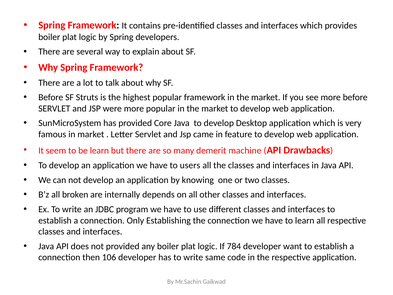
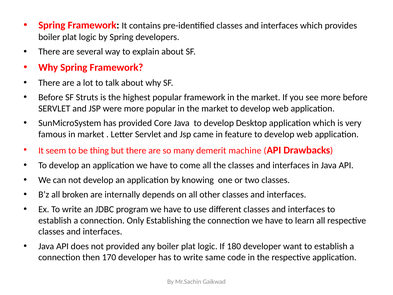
be learn: learn -> thing (99, 150)
users: users -> come (190, 165)
784: 784 -> 180 (234, 246)
106: 106 -> 170 (109, 257)
